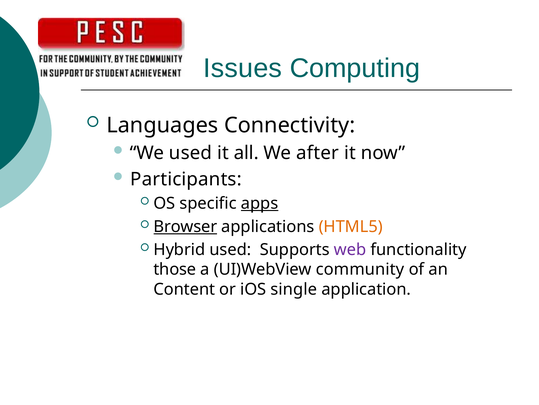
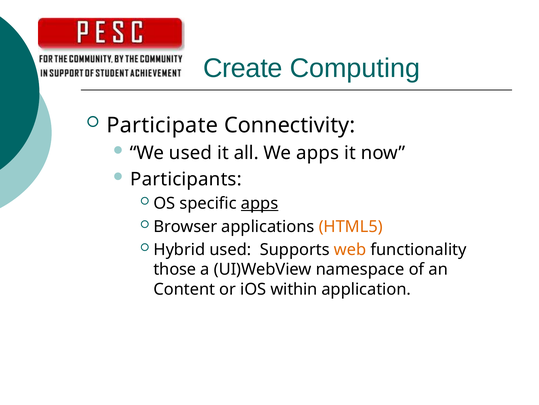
Issues: Issues -> Create (243, 68)
Languages: Languages -> Participate (162, 125)
We after: after -> apps (318, 153)
Browser underline: present -> none (185, 226)
web colour: purple -> orange (350, 249)
community: community -> namespace (360, 269)
single: single -> within (294, 289)
